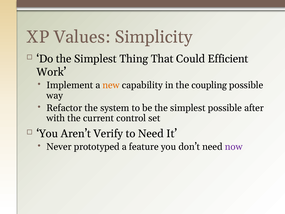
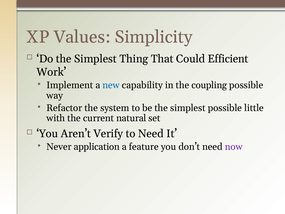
new colour: orange -> blue (111, 85)
after: after -> little (254, 108)
control: control -> natural (131, 118)
prototyped: prototyped -> application (97, 147)
